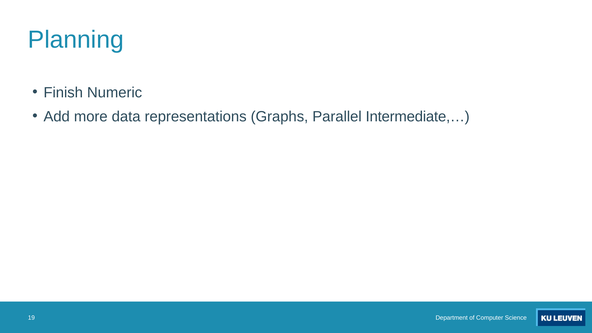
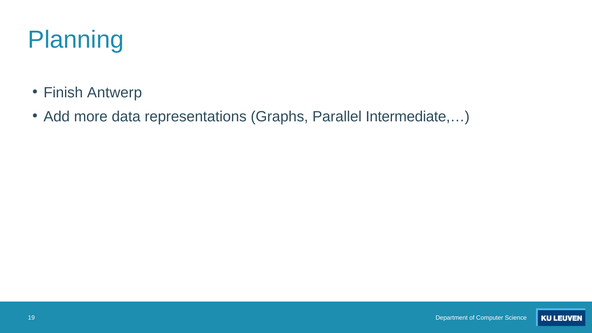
Numeric: Numeric -> Antwerp (115, 93)
